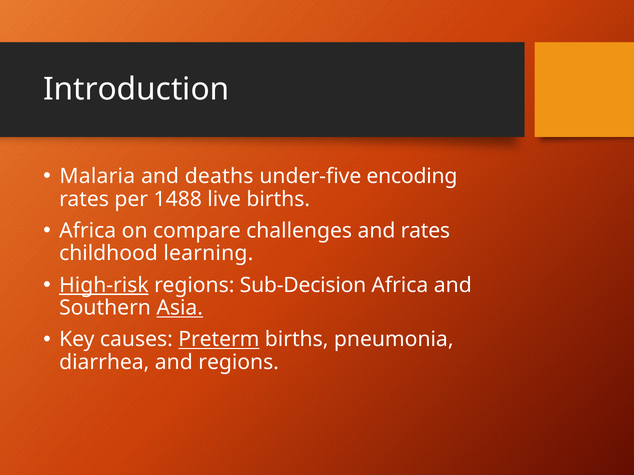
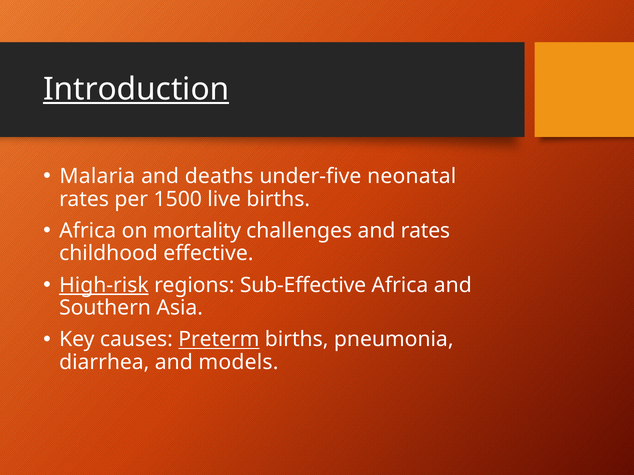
Introduction underline: none -> present (136, 89)
encoding: encoding -> neonatal (412, 176)
1488: 1488 -> 1500 (178, 199)
compare: compare -> mortality (197, 231)
learning: learning -> effective (208, 254)
Sub-Decision: Sub-Decision -> Sub-Effective (303, 285)
Asia underline: present -> none (180, 308)
and regions: regions -> models (238, 363)
